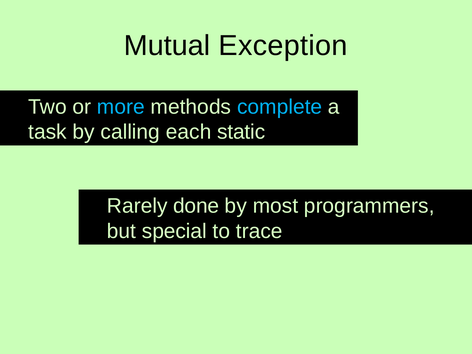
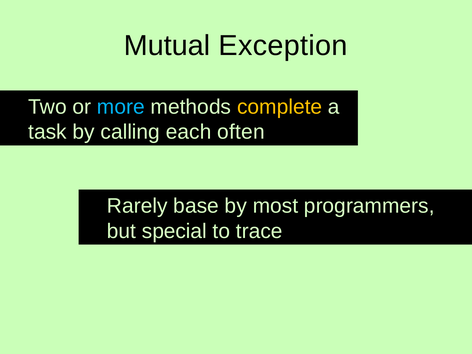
complete colour: light blue -> yellow (280, 107)
static: static -> often (241, 132)
done: done -> base (196, 206)
